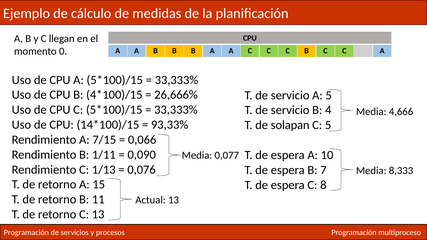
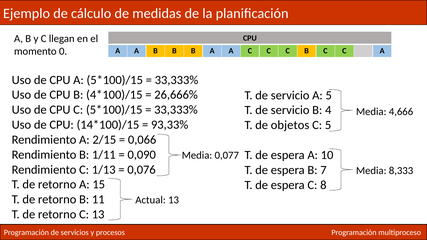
solapan: solapan -> objetos (290, 125)
7/15: 7/15 -> 2/15 (104, 140)
